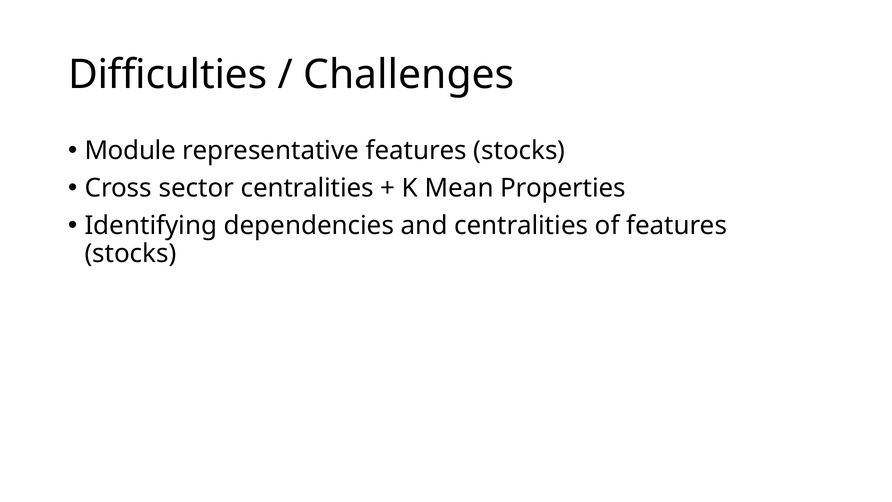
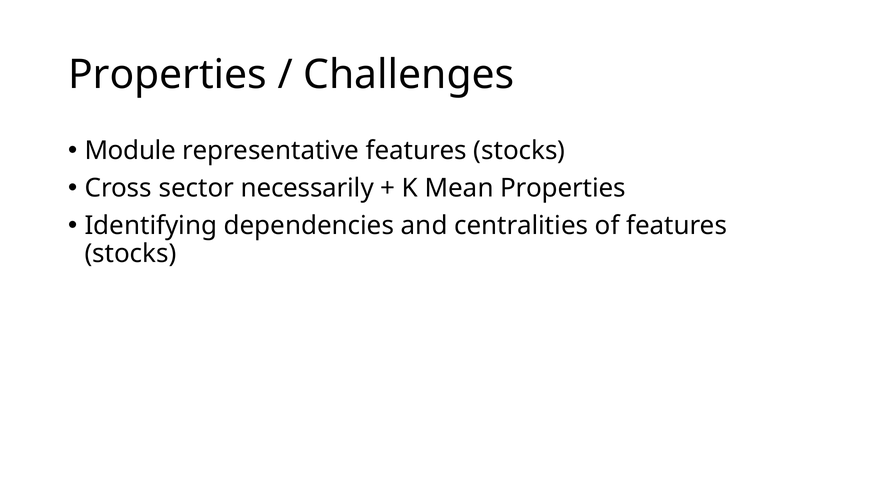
Difficulties: Difficulties -> Properties (167, 75)
sector centralities: centralities -> necessarily (307, 188)
